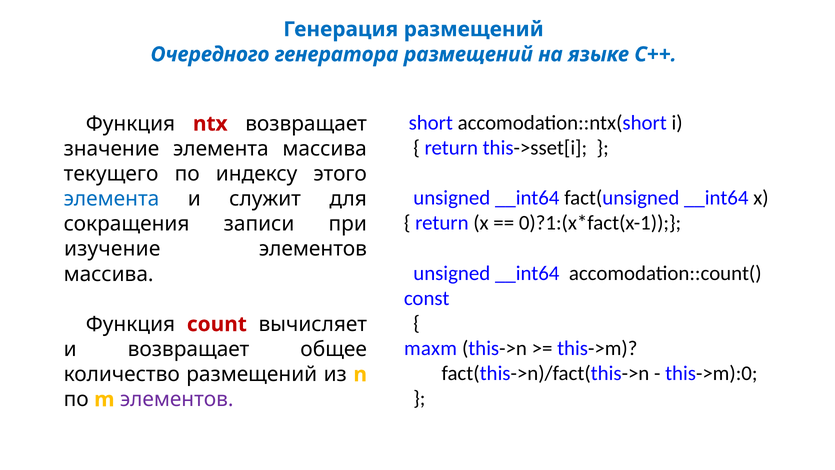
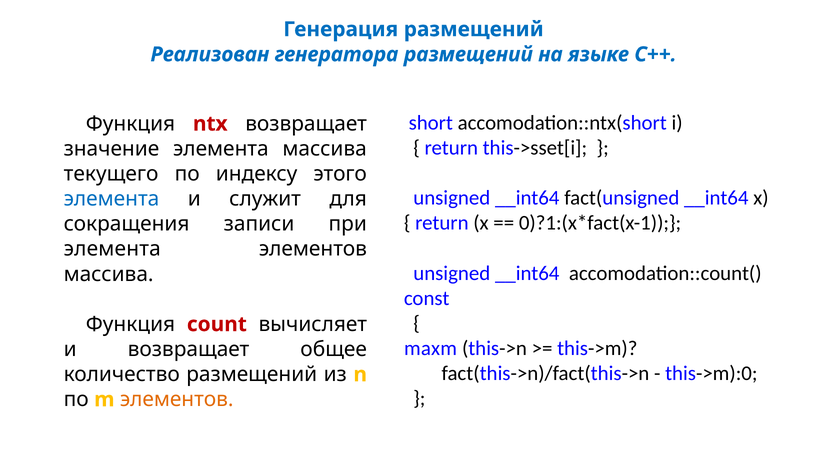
Очередного: Очередного -> Реализован (210, 54)
изучение: изучение -> элемента (112, 249)
элементов colour: purple -> orange (177, 399)
